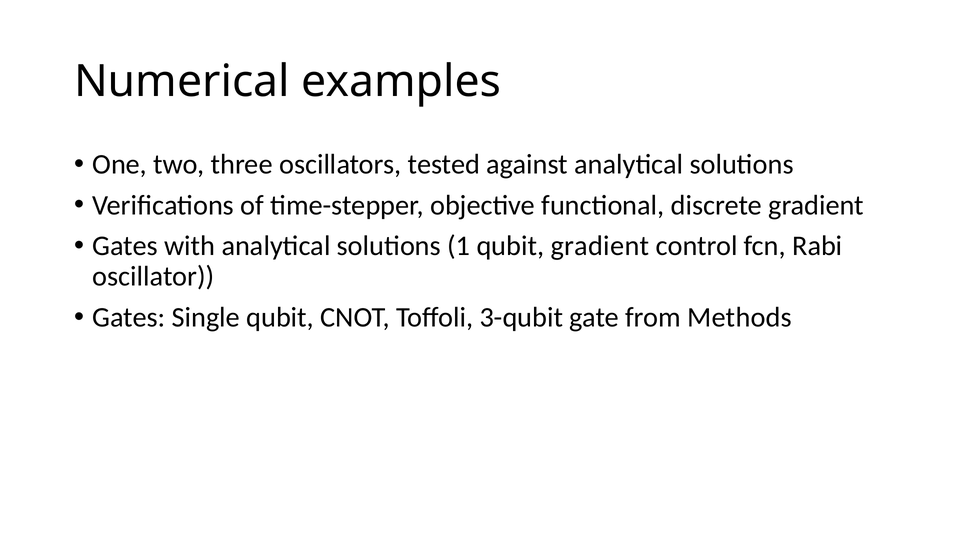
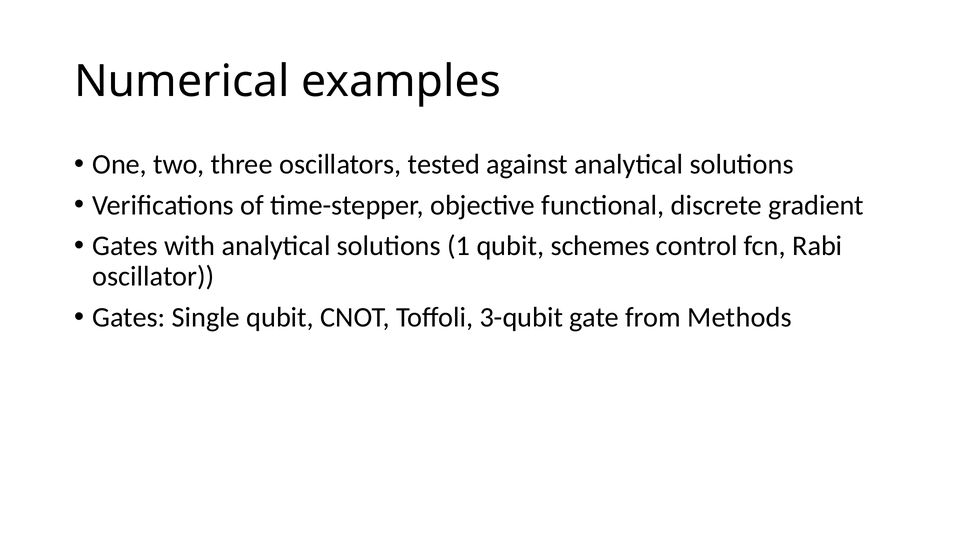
qubit gradient: gradient -> schemes (600, 246)
